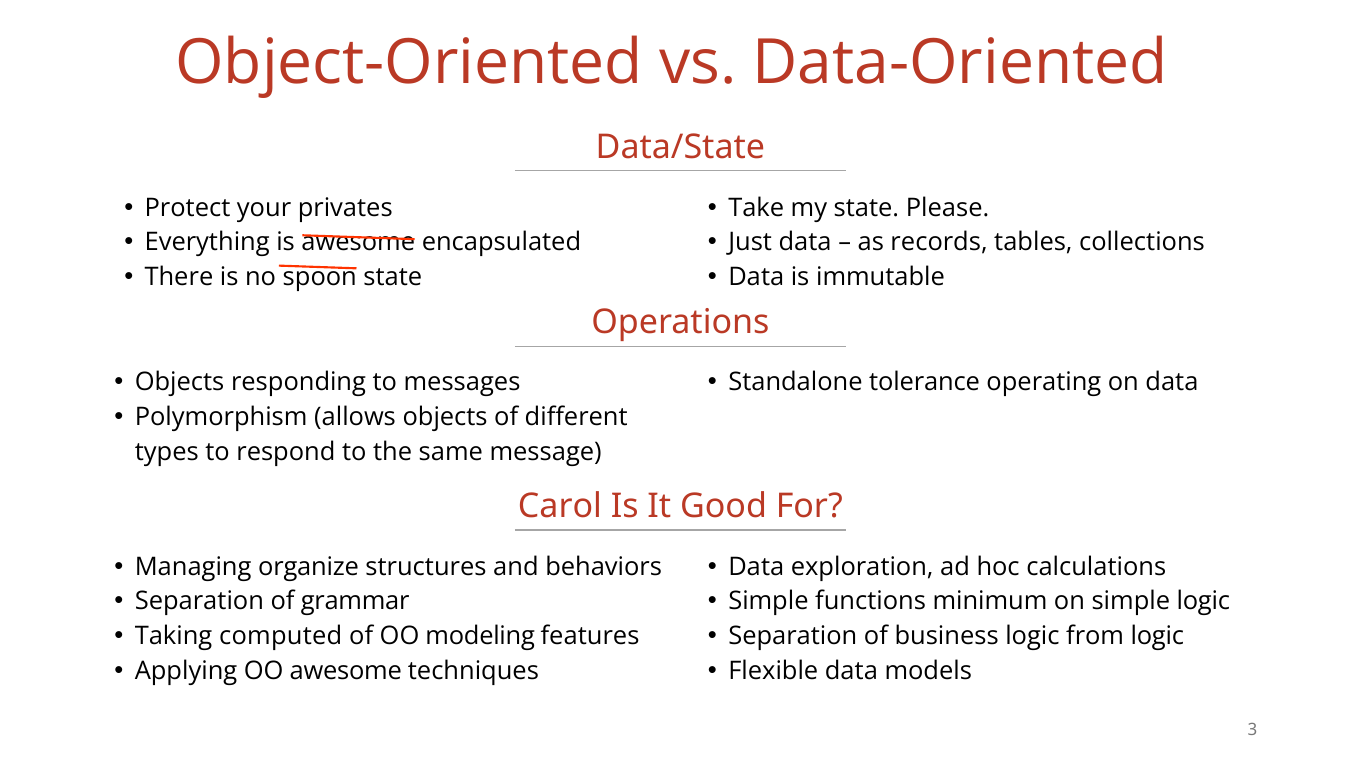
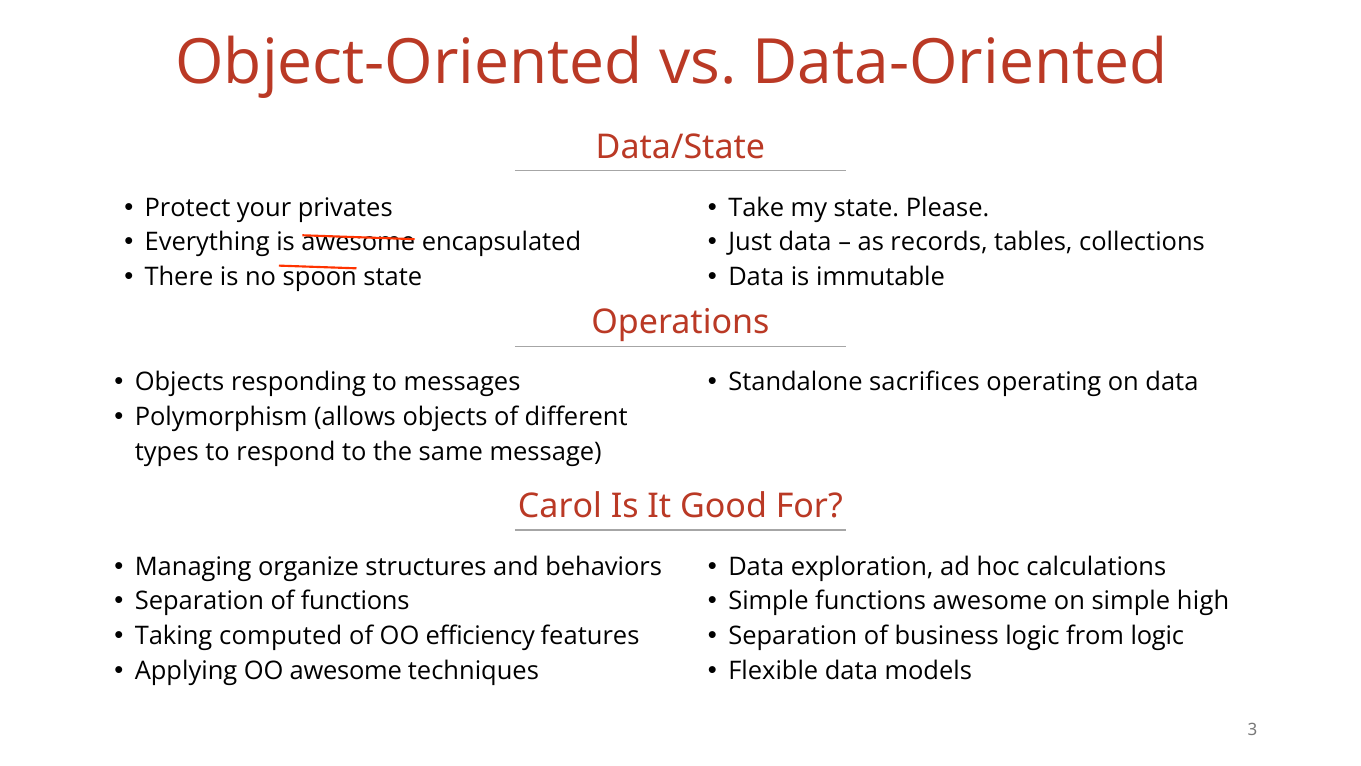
tolerance: tolerance -> sacrifices (924, 382)
of grammar: grammar -> functions (355, 601)
functions minimum: minimum -> awesome (990, 601)
simple logic: logic -> high (1203, 601)
modeling: modeling -> efficiency (480, 636)
